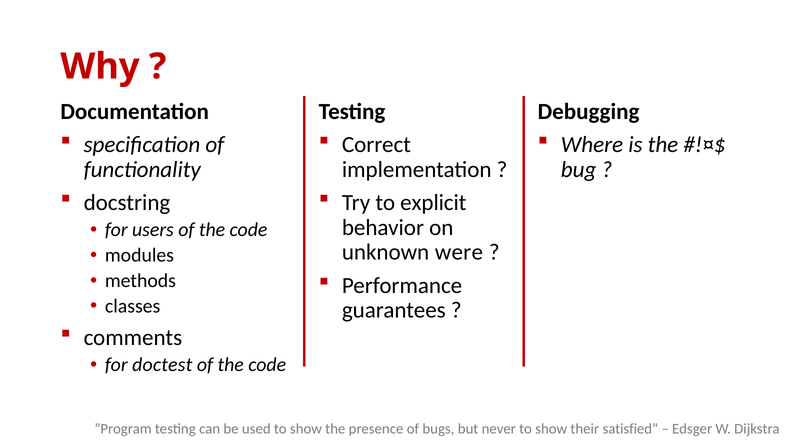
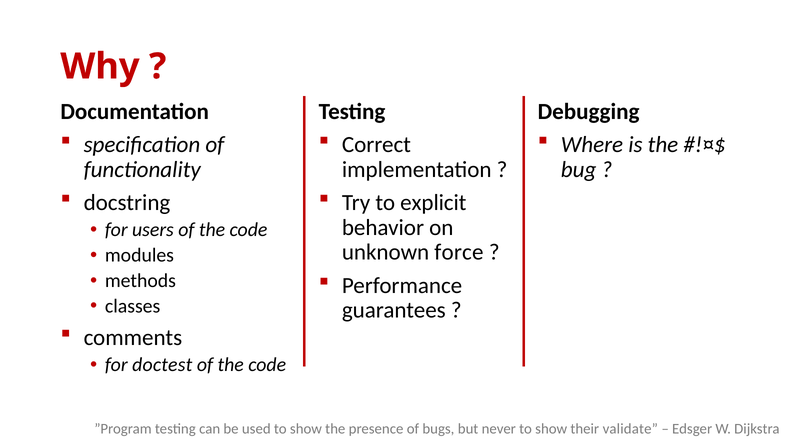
were: were -> force (459, 252)
satisfied: satisfied -> validate (630, 429)
